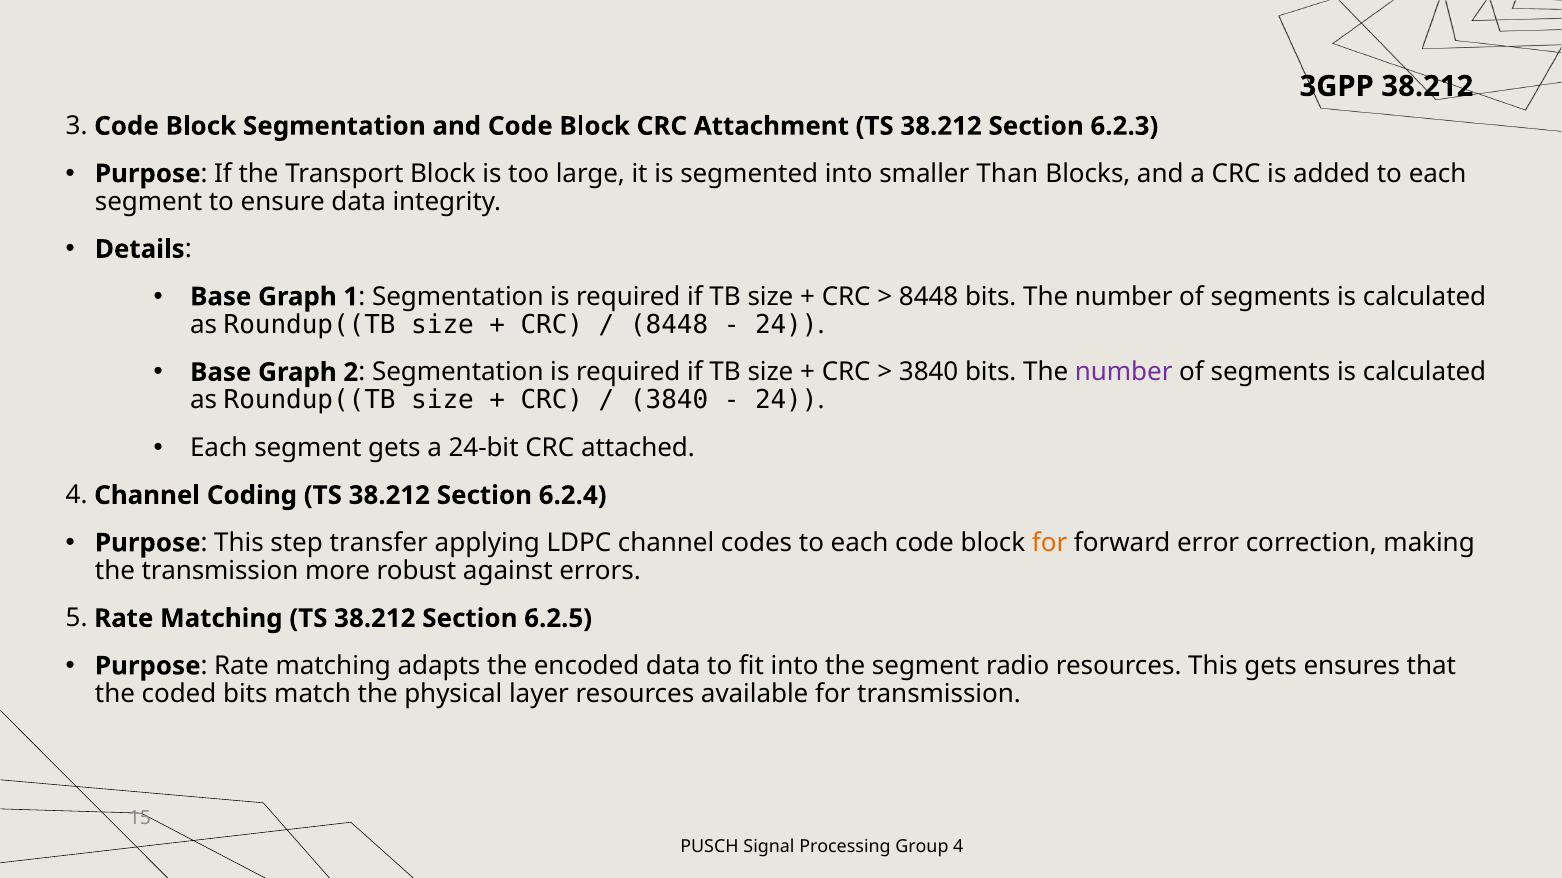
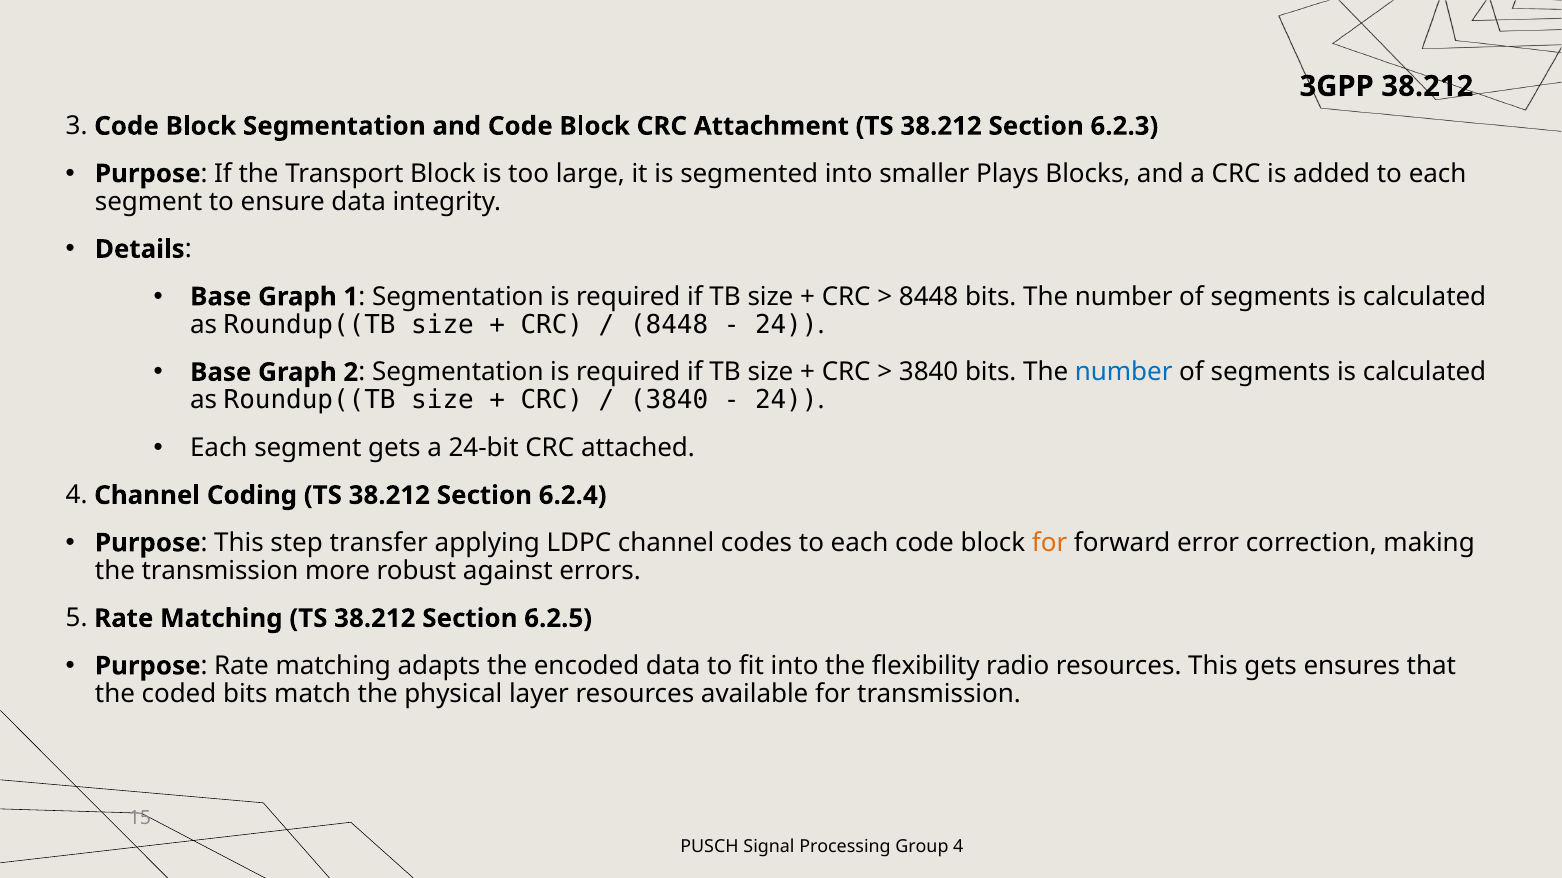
Than: Than -> Plays (1007, 174)
number colour: purple -> blue (1124, 373)
the segment: segment -> flexibility (926, 666)
